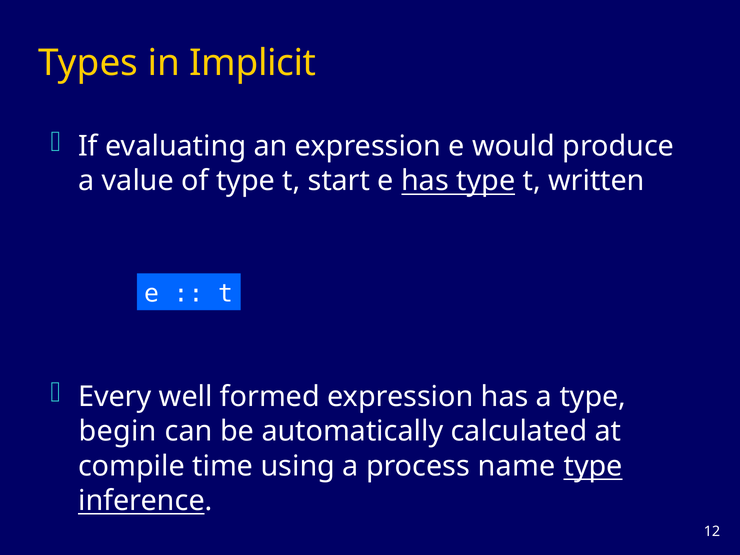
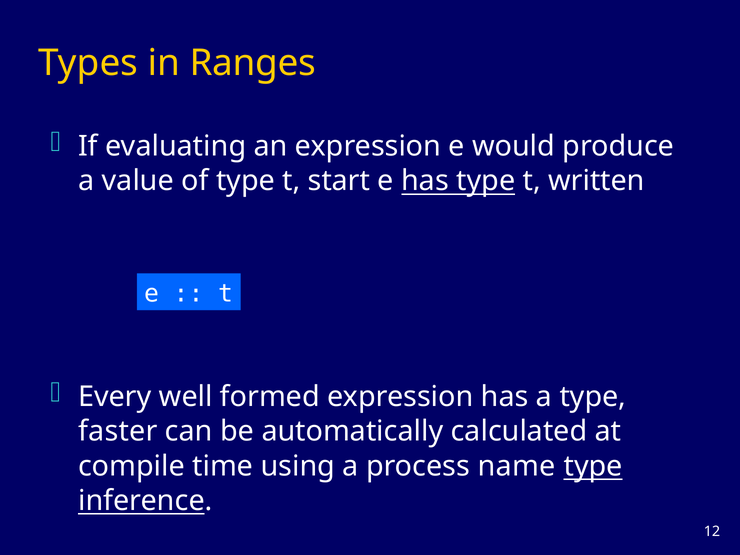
Implicit: Implicit -> Ranges (253, 63)
begin: begin -> faster (118, 431)
